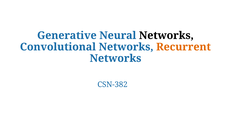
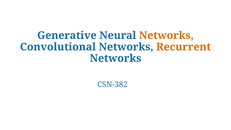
Networks colour: black -> orange (166, 35)
